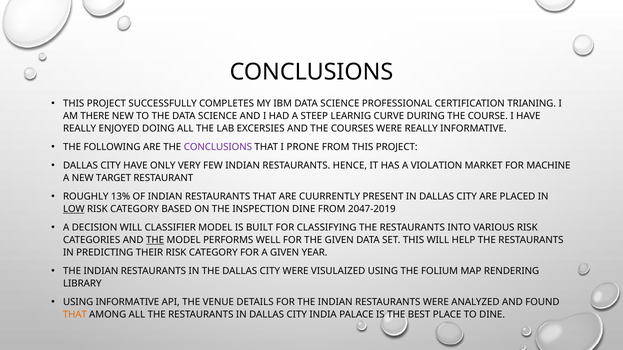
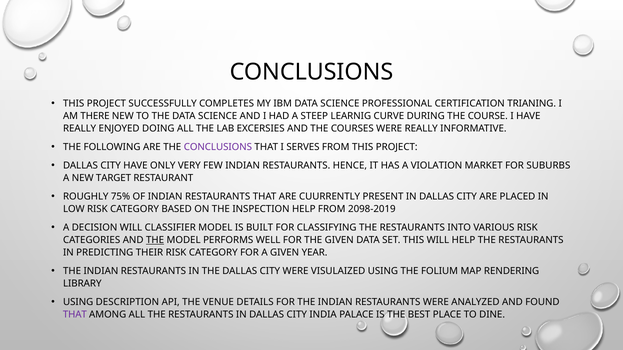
PRONE: PRONE -> SERVES (303, 147)
MACHINE: MACHINE -> SUBURBS (548, 166)
13%: 13% -> 75% (121, 197)
LOW underline: present -> none (74, 209)
INSPECTION DINE: DINE -> HELP (304, 209)
2047-2019: 2047-2019 -> 2098-2019 (372, 209)
USING INFORMATIVE: INFORMATIVE -> DESCRIPTION (127, 303)
THAT colour: orange -> purple (75, 315)
